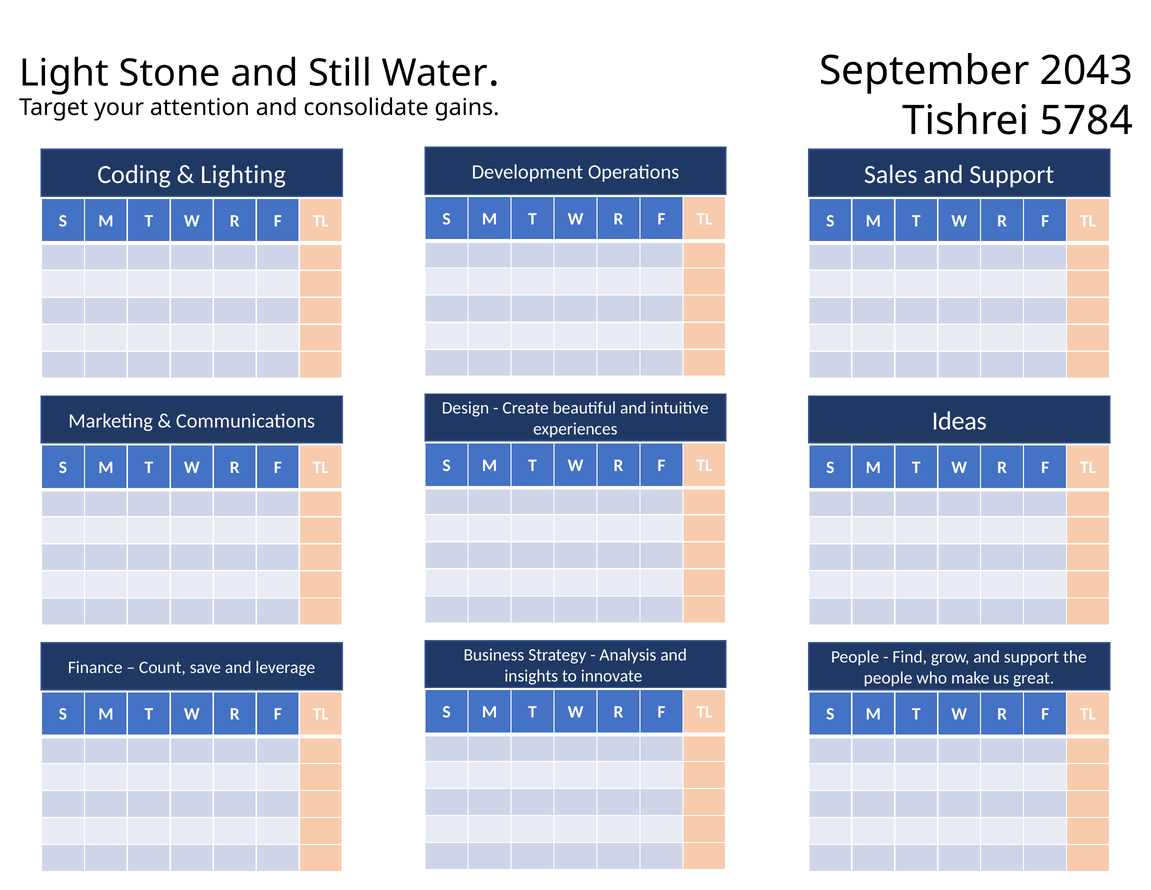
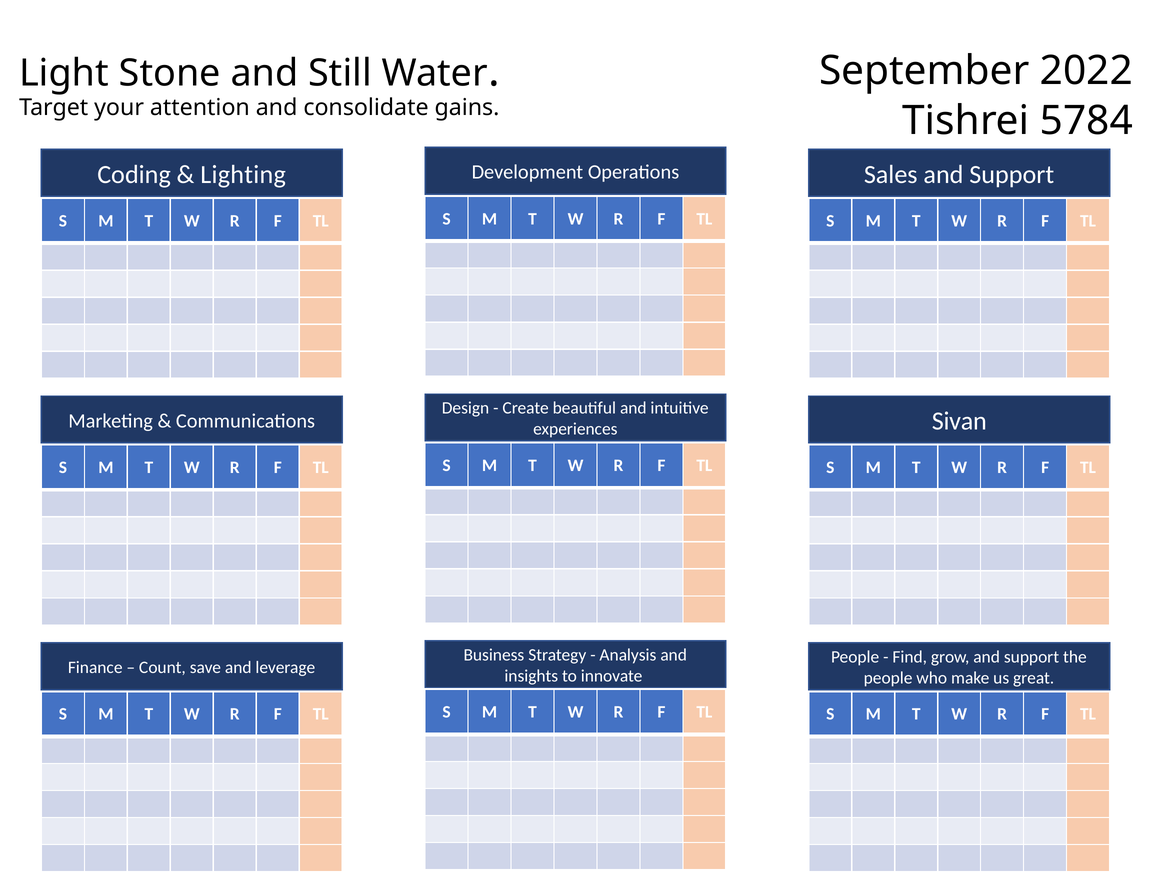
2043: 2043 -> 2022 (1086, 71)
Ideas: Ideas -> Sivan (959, 421)
